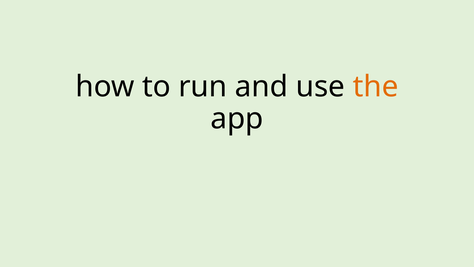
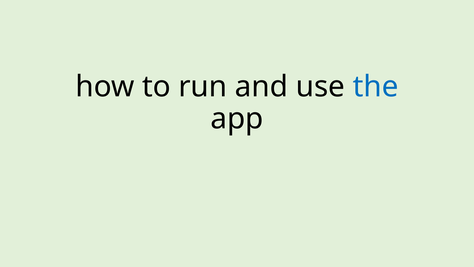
the colour: orange -> blue (376, 87)
